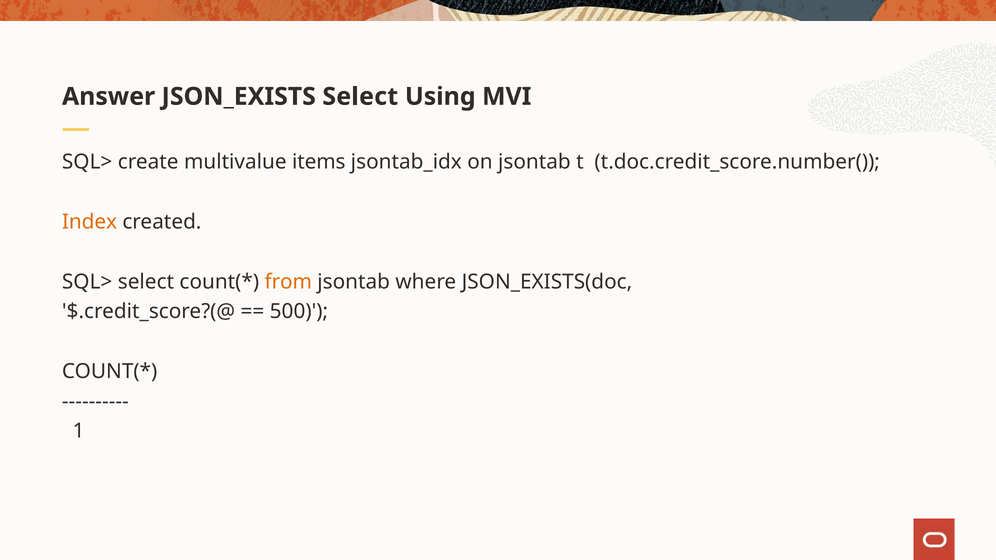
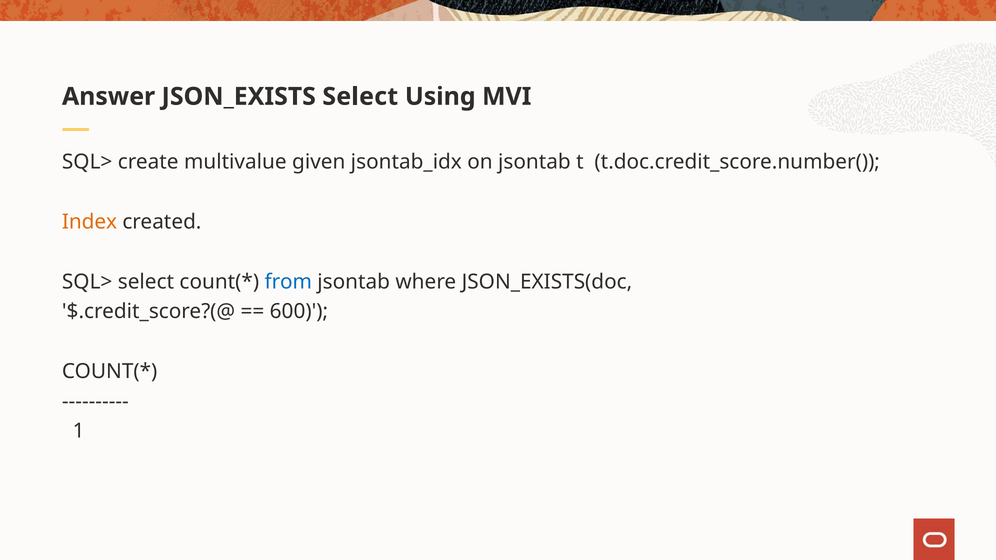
items: items -> given (319, 162)
from colour: orange -> blue (288, 282)
500: 500 -> 600 (299, 312)
